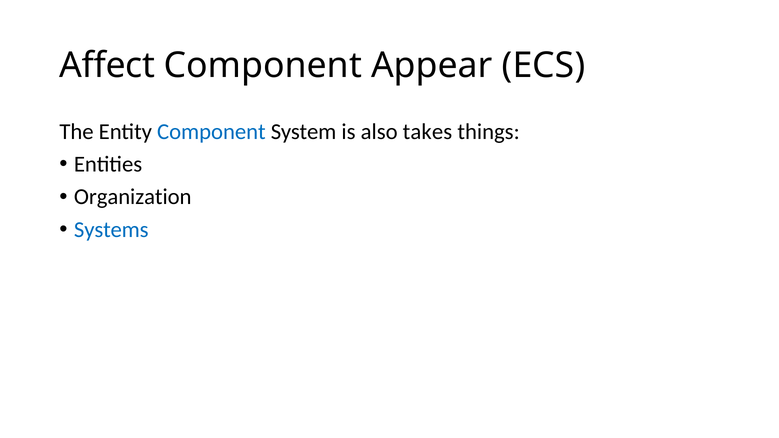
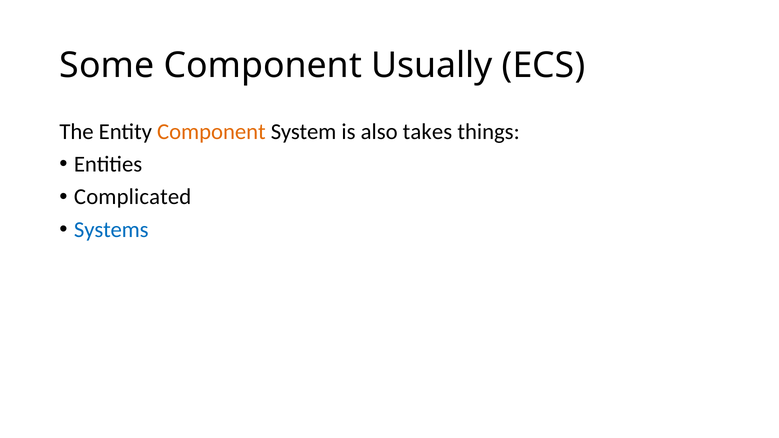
Affect: Affect -> Some (107, 65)
Appear: Appear -> Usually (432, 65)
Component colour: blue -> orange (211, 132)
Organization: Organization -> Complicated (133, 197)
